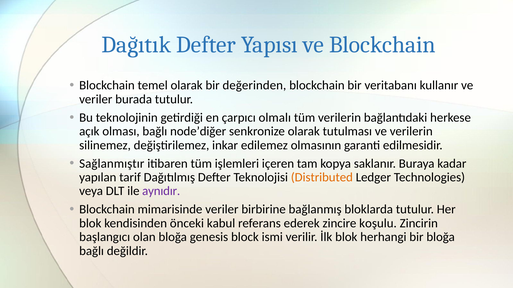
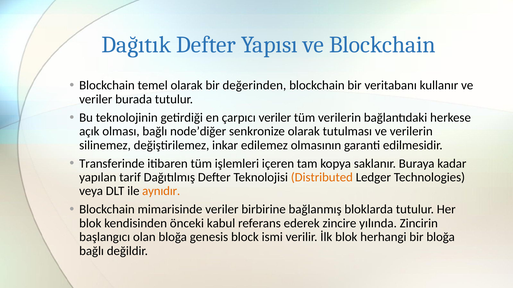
çarpıcı olmalı: olmalı -> veriler (275, 118)
Sağlanmıştır: Sağlanmıştır -> Transferinde (112, 164)
aynıdır colour: purple -> orange (161, 191)
koşulu: koşulu -> yılında (378, 224)
